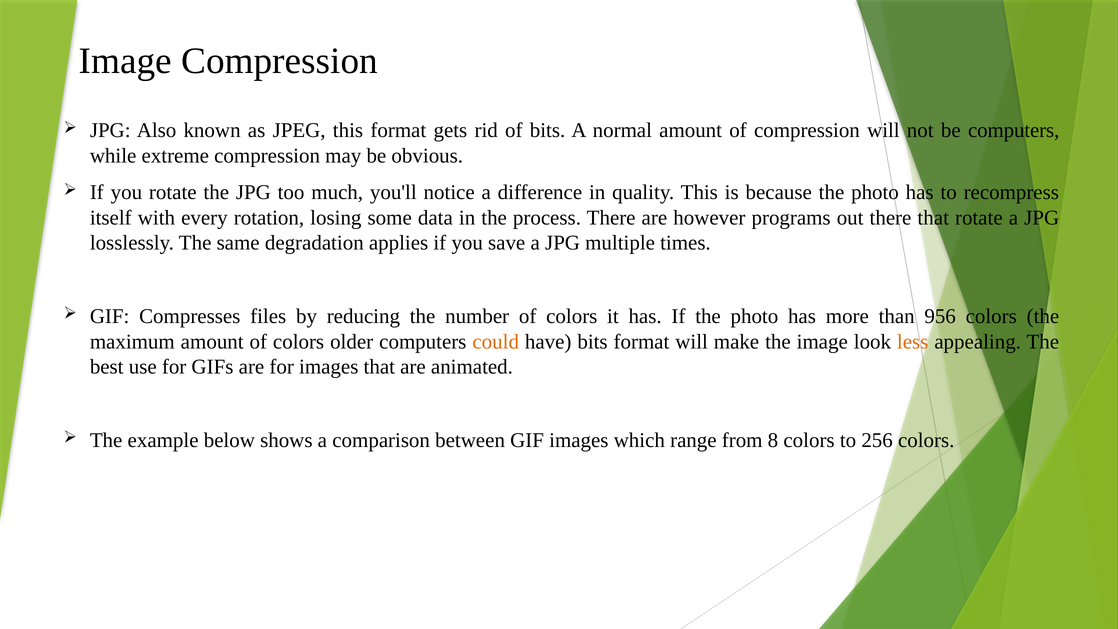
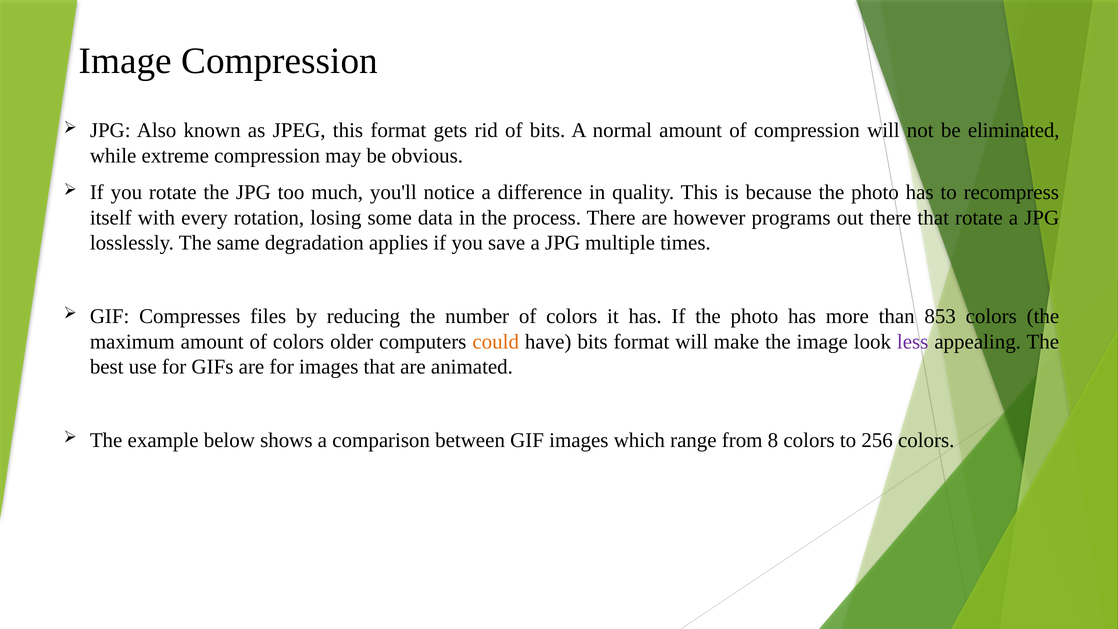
be computers: computers -> eliminated (1014, 131)
956: 956 -> 853 (940, 316)
less colour: orange -> purple (913, 342)
